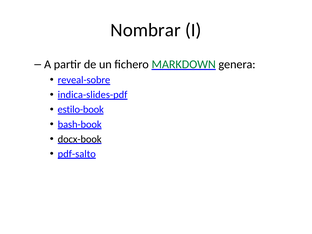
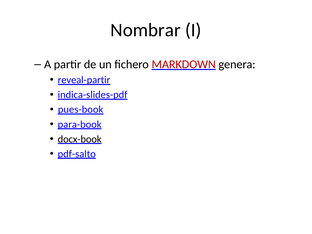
MARKDOWN colour: green -> red (184, 64)
reveal-sobre: reveal-sobre -> reveal-partir (84, 80)
estilo-book: estilo-book -> pues-book (81, 110)
bash-book: bash-book -> para-book (80, 124)
